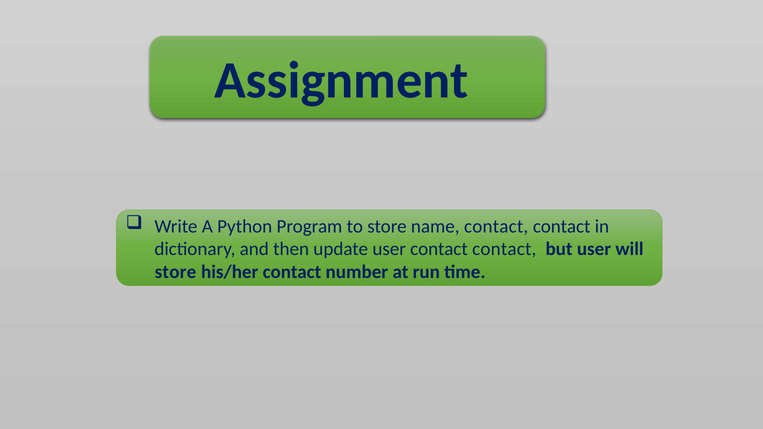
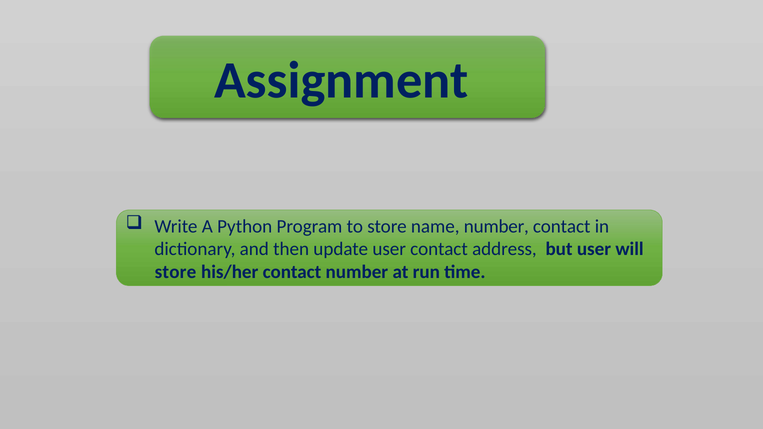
name contact: contact -> number (496, 226)
user contact contact: contact -> address (504, 249)
